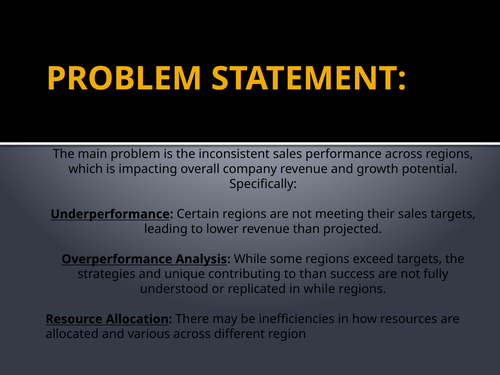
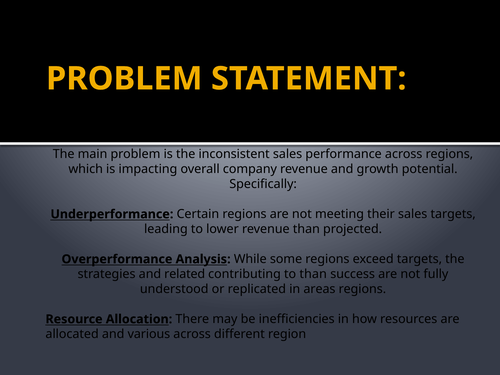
unique: unique -> related (185, 274)
in while: while -> areas (319, 289)
